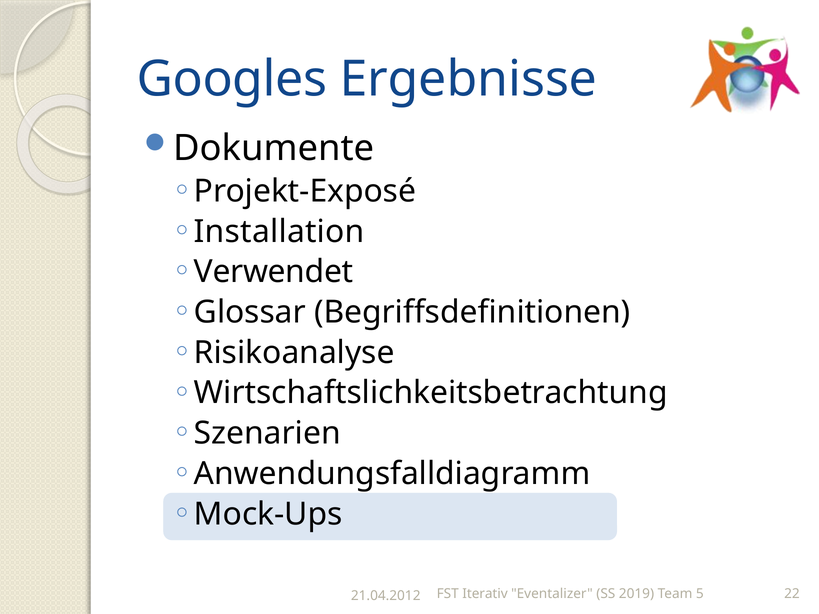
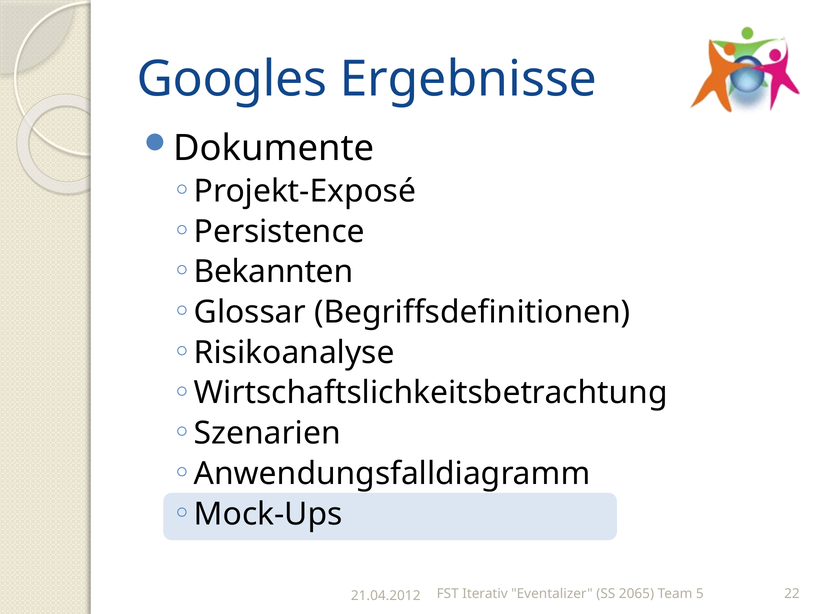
Installation: Installation -> Persistence (279, 232)
Verwendet: Verwendet -> Bekannten (274, 272)
2019: 2019 -> 2065 (636, 594)
